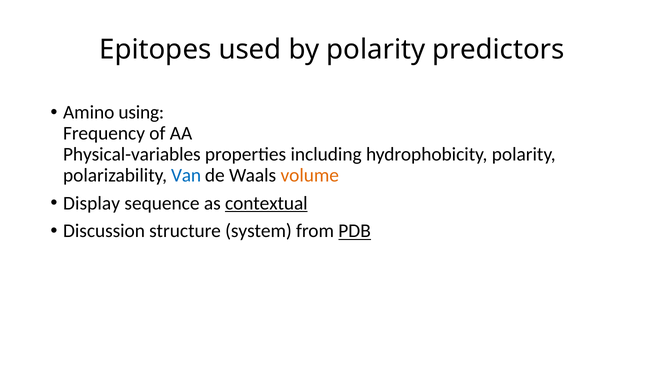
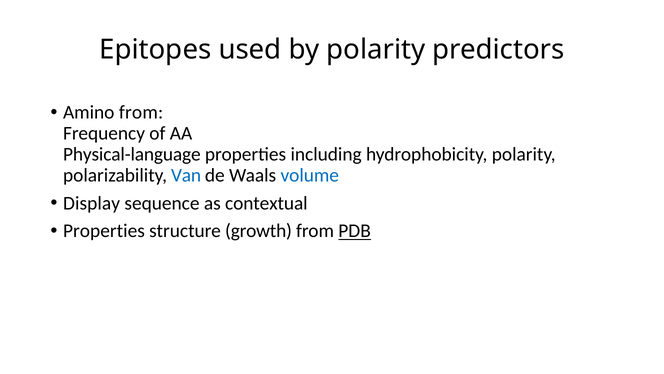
Amino using: using -> from (141, 112)
Physical-variables: Physical-variables -> Physical-language (132, 154)
volume colour: orange -> blue (310, 175)
contextual underline: present -> none (266, 203)
Discussion: Discussion -> Properties (104, 231)
system: system -> growth (259, 231)
